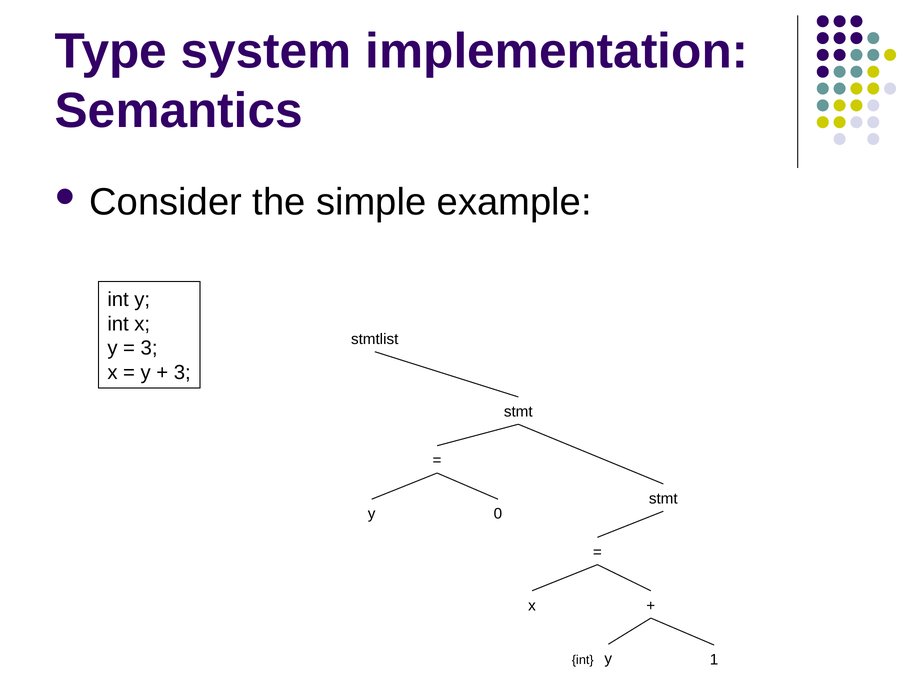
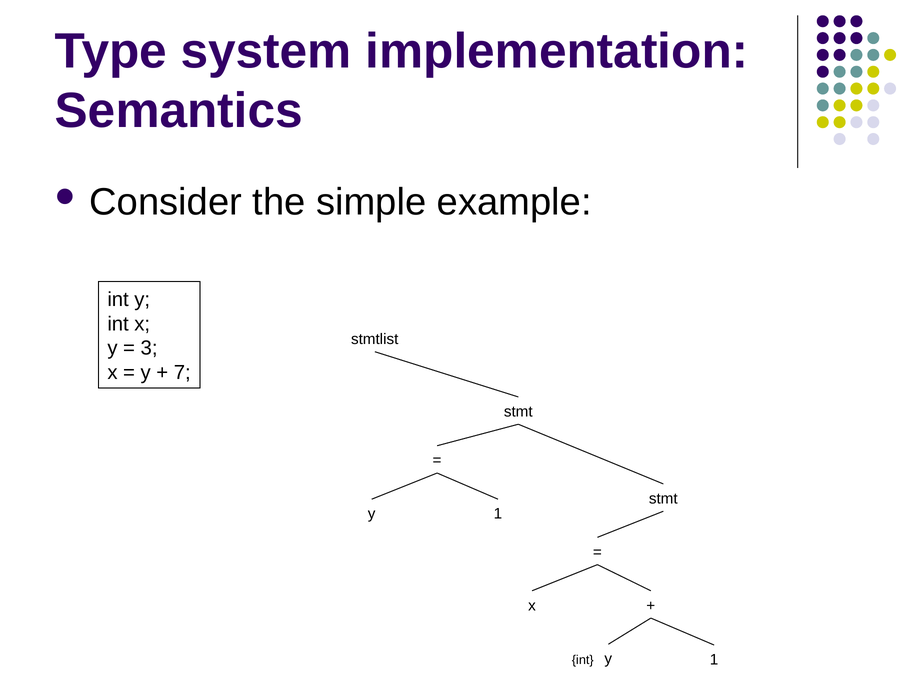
3: 3 -> 7 (182, 373)
0: 0 -> 1 (498, 514)
